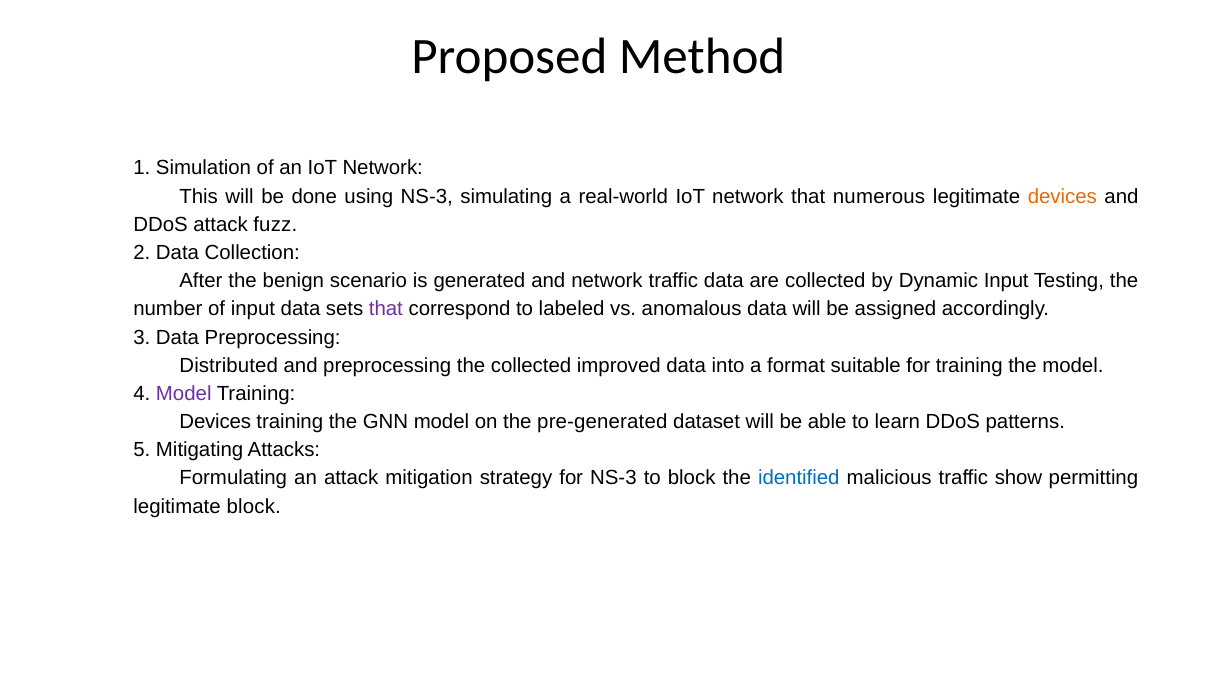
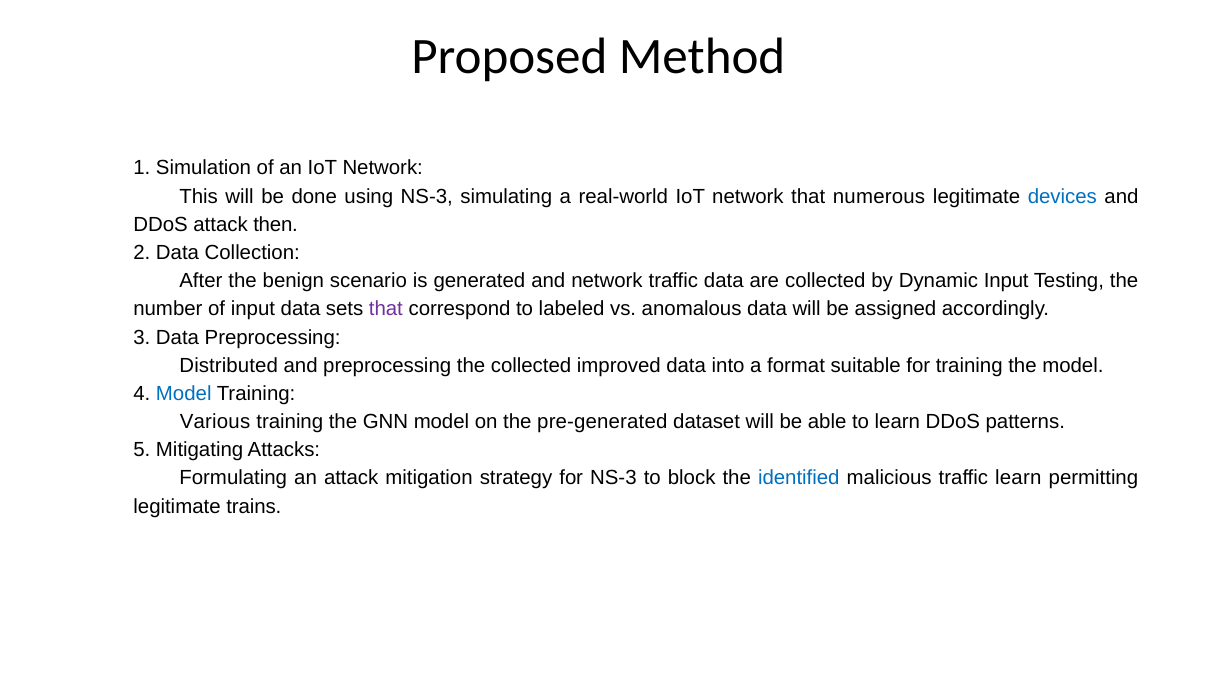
devices colour: orange -> blue (1062, 196)
fuzz: fuzz -> then (276, 225)
Model colour: purple -> blue (184, 394)
Devices: Devices -> Various (215, 422)
traffic show: show -> learn (1018, 478)
legitimate block: block -> trains (254, 506)
